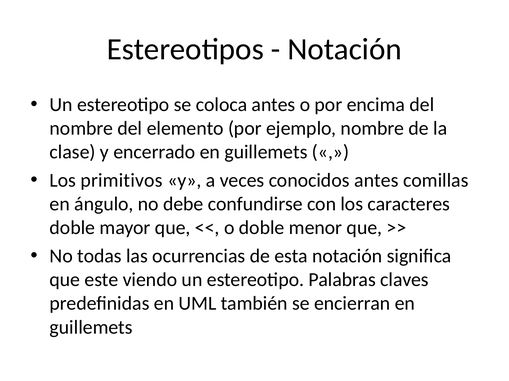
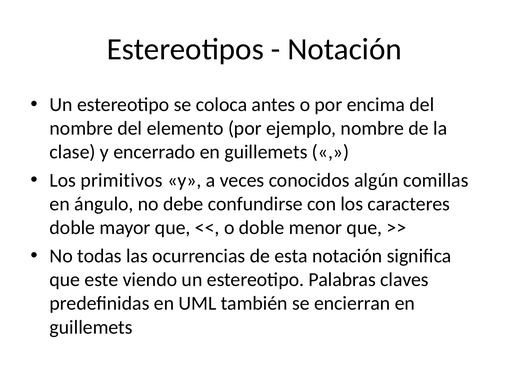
conocidos antes: antes -> algún (376, 181)
